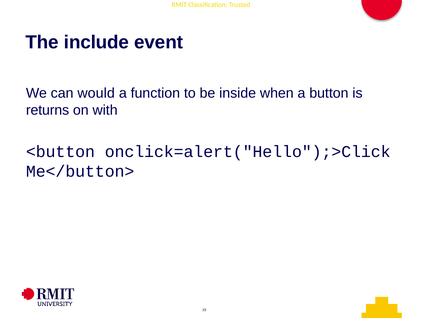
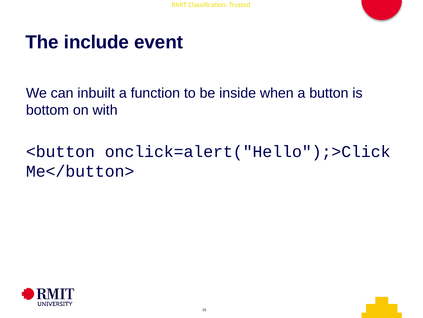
would: would -> inbuilt (96, 93)
returns: returns -> bottom (48, 110)
